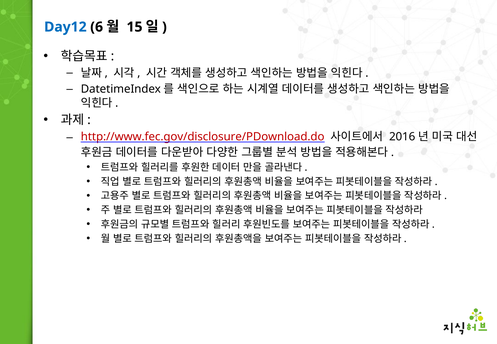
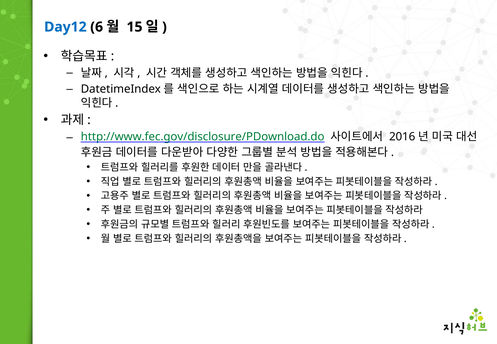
http://www.fec.gov/disclosure/PDownload.do colour: red -> green (203, 137)
